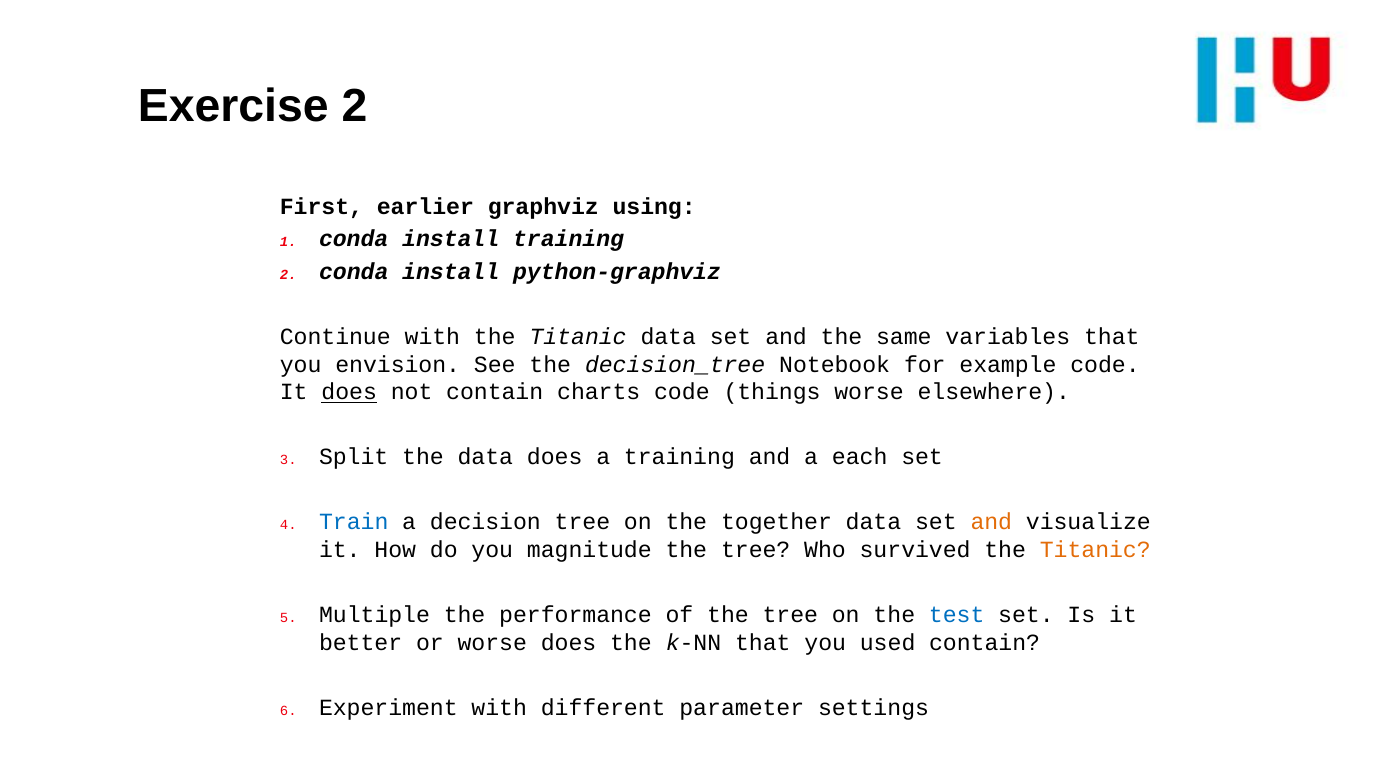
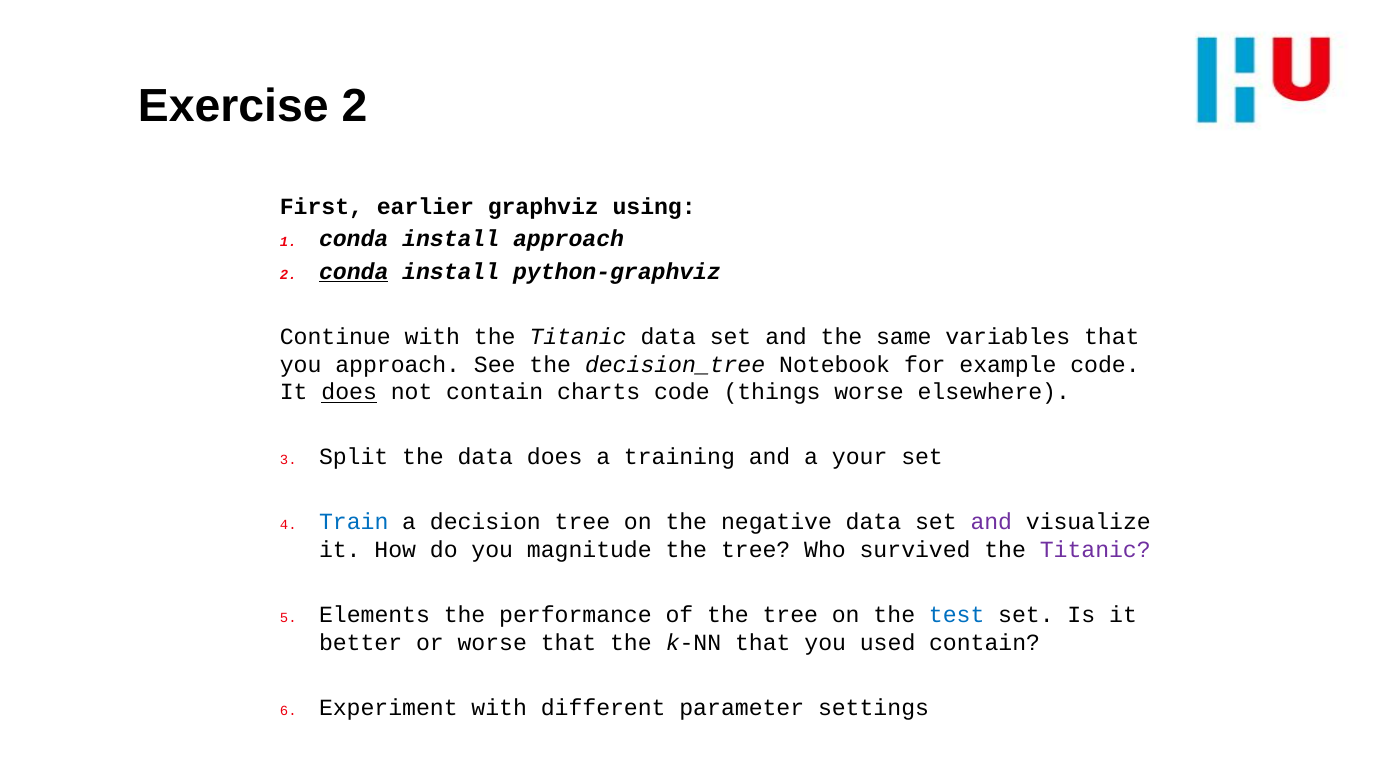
install training: training -> approach (569, 239)
conda underline: none -> present (354, 271)
you envision: envision -> approach (398, 364)
each: each -> your (860, 457)
together: together -> negative (777, 522)
and colour: orange -> purple (991, 522)
Titanic colour: orange -> purple (1095, 550)
Multiple: Multiple -> Elements (375, 614)
worse does: does -> that (569, 642)
